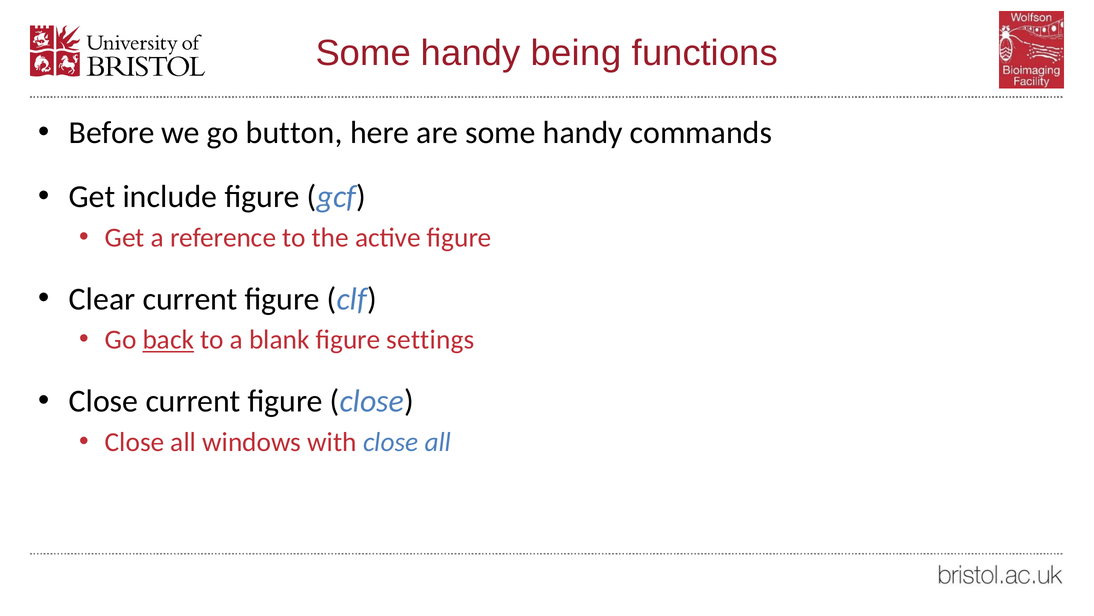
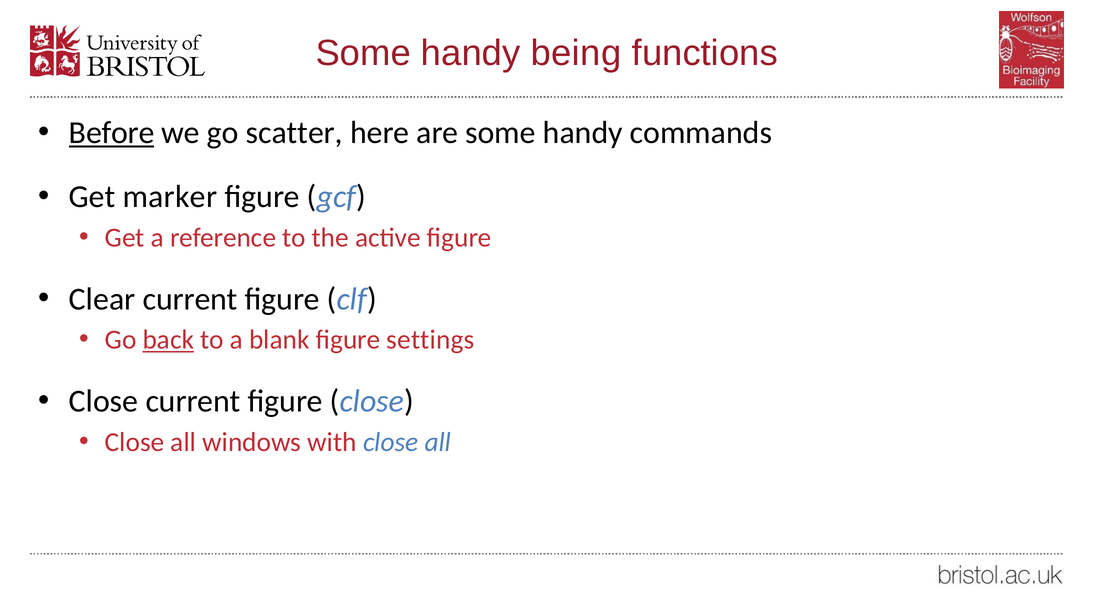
Before underline: none -> present (112, 133)
button: button -> scatter (294, 133)
include: include -> marker (170, 197)
